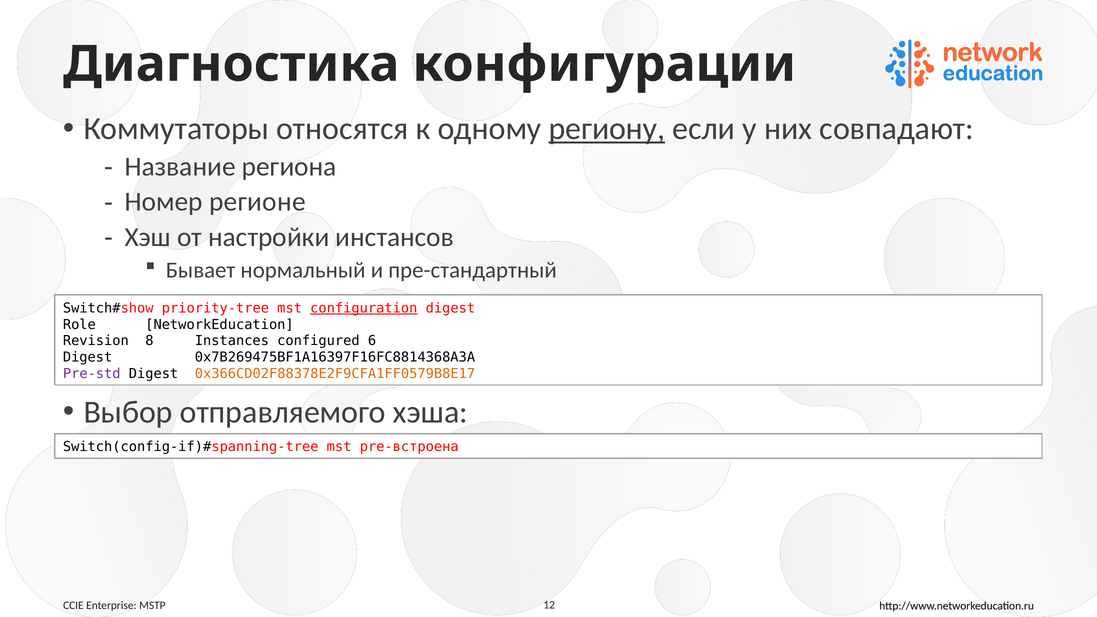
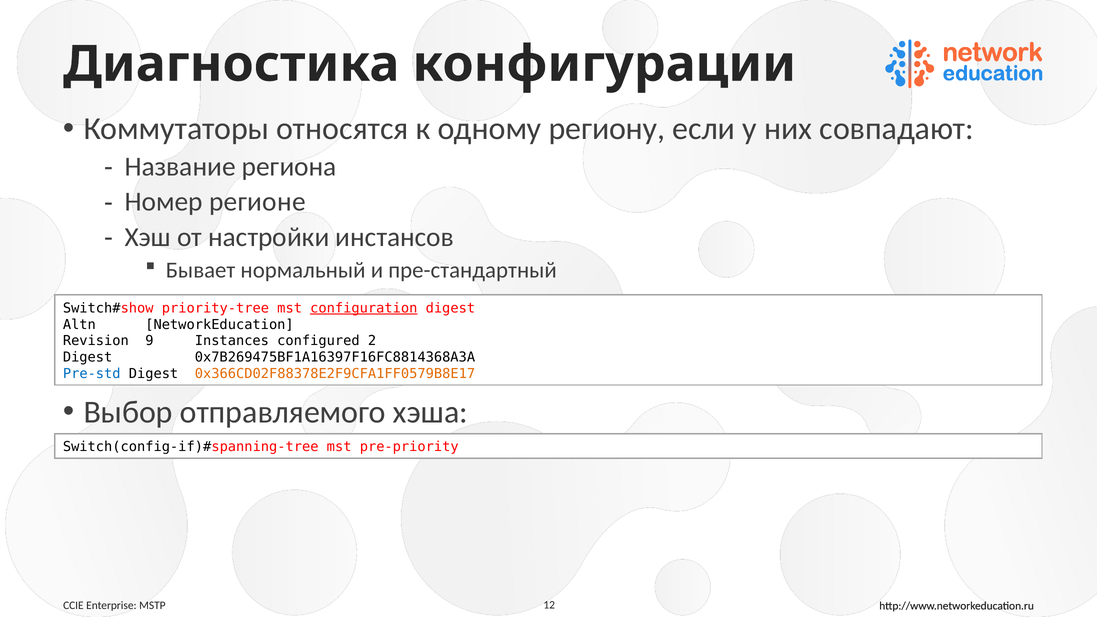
региону underline: present -> none (607, 129)
Role: Role -> Altn (79, 325)
8: 8 -> 9 (149, 341)
6: 6 -> 2 (372, 341)
Pre-std colour: purple -> blue (92, 374)
pre-встроена: pre-встроена -> pre-priority (409, 447)
